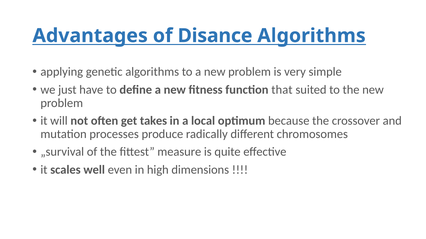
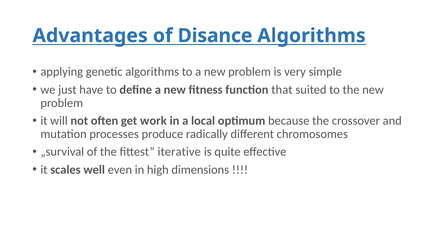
takes: takes -> work (153, 121)
measure: measure -> iterative (179, 152)
